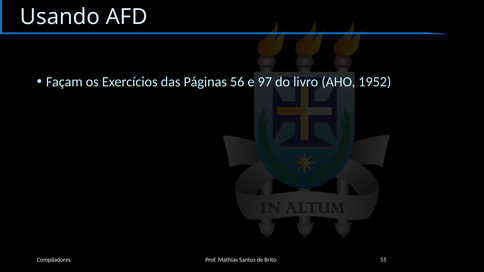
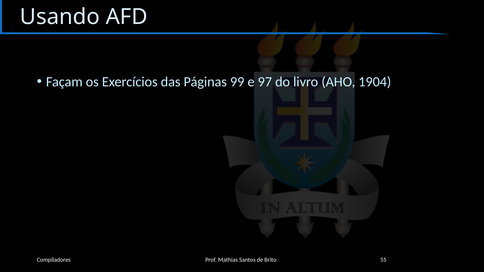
56: 56 -> 99 (237, 82)
1952: 1952 -> 1904 (375, 82)
